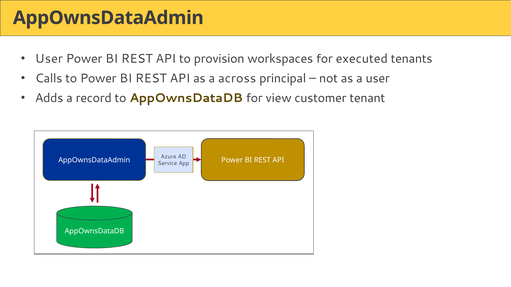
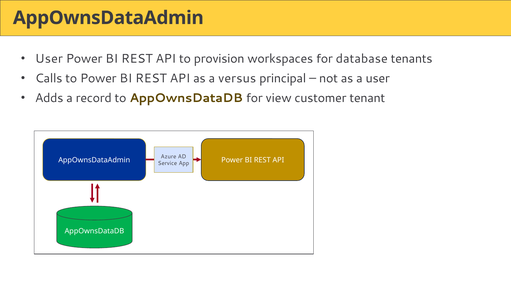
executed: executed -> database (362, 59)
across: across -> versus (237, 79)
